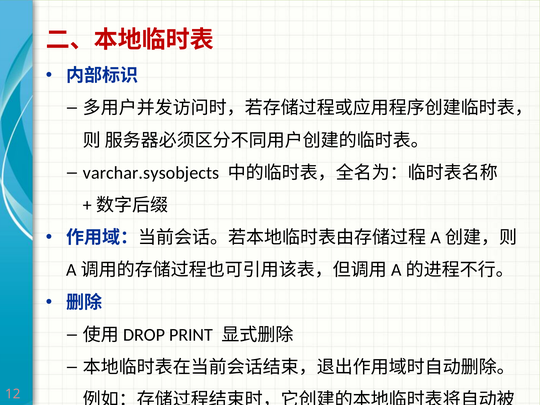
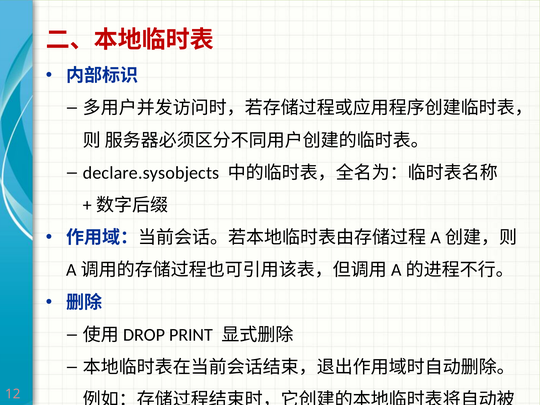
varchar.sysobjects: varchar.sysobjects -> declare.sysobjects (151, 173)
